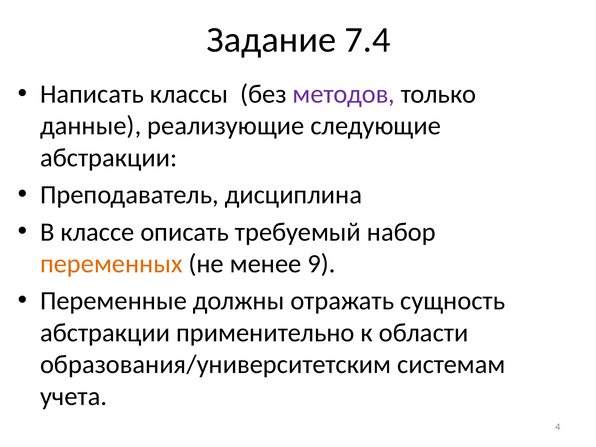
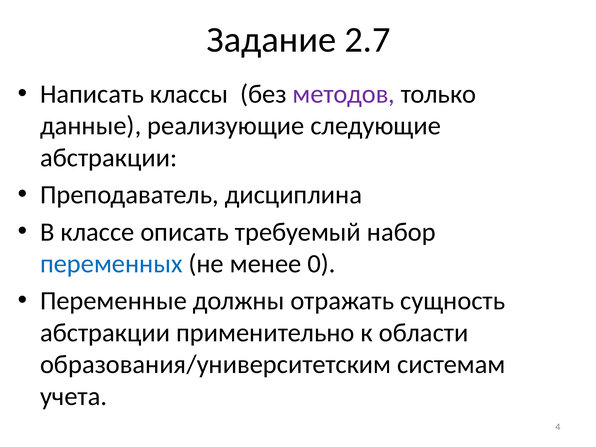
7.4: 7.4 -> 2.7 (367, 40)
переменных colour: orange -> blue (111, 264)
9: 9 -> 0 (322, 264)
